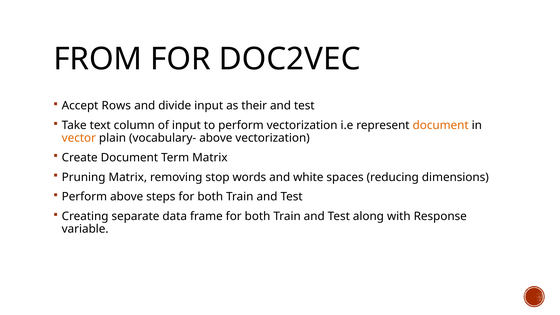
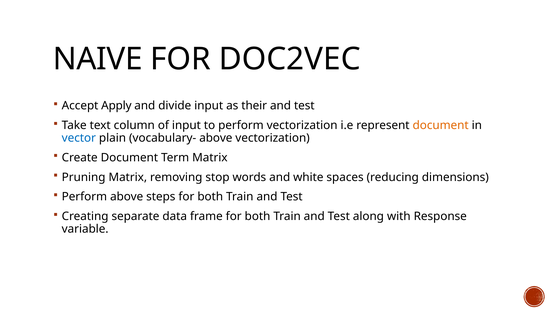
FROM: FROM -> NAIVE (98, 59)
Rows: Rows -> Apply (116, 106)
vector colour: orange -> blue (79, 138)
